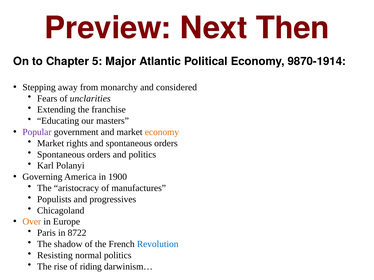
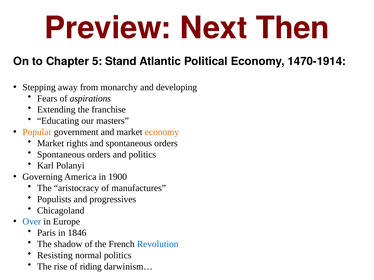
Major: Major -> Stand (121, 61)
9870-1914: 9870-1914 -> 1470-1914 (317, 61)
considered: considered -> developing (177, 87)
unclarities: unclarities -> aspirations (90, 99)
Popular colour: purple -> orange (37, 132)
Over colour: orange -> blue (32, 222)
8722: 8722 -> 1846 (77, 233)
